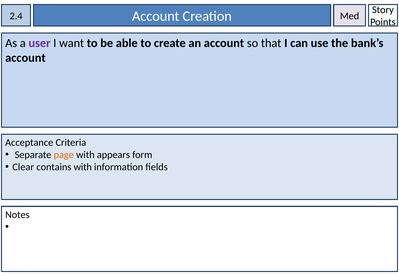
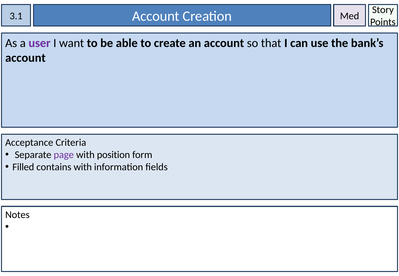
2.4: 2.4 -> 3.1 (16, 16)
page colour: orange -> purple (64, 155)
appears: appears -> position (113, 155)
Clear: Clear -> Filled (23, 167)
